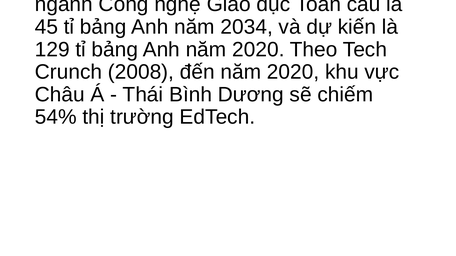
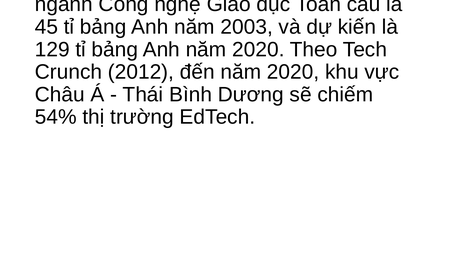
2034: 2034 -> 2003 (247, 27)
2008: 2008 -> 2012 (141, 72)
